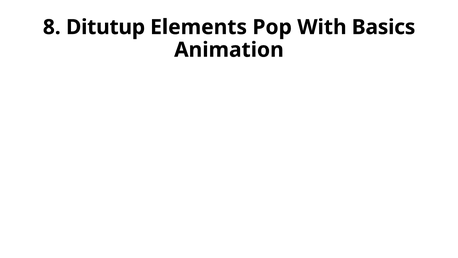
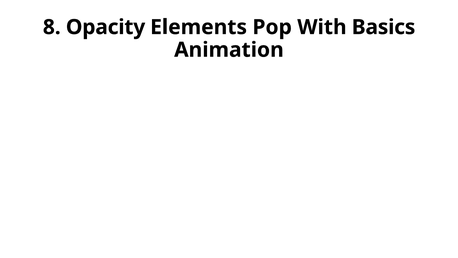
Ditutup: Ditutup -> Opacity (106, 27)
